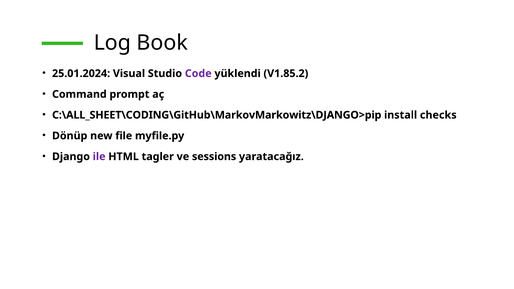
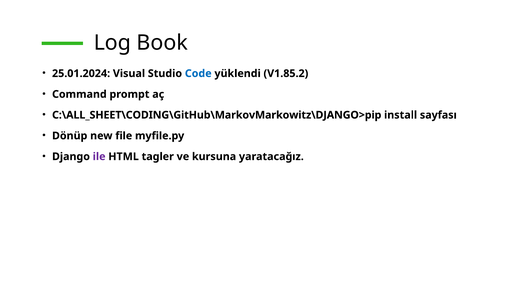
Code colour: purple -> blue (198, 74)
checks: checks -> sayfası (438, 115)
sessions: sessions -> kursuna (214, 157)
